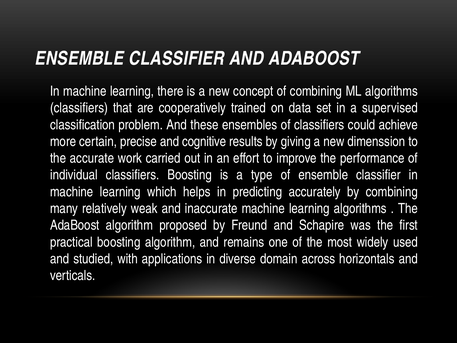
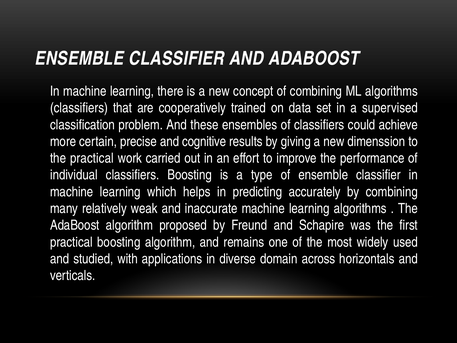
the accurate: accurate -> practical (92, 158)
